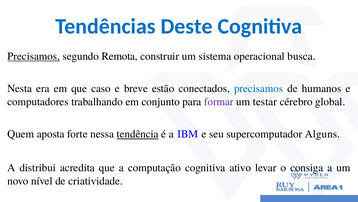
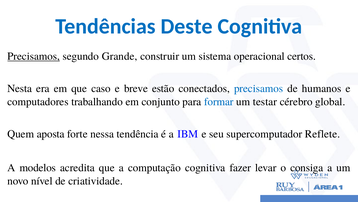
Remota: Remota -> Grande (120, 56)
busca: busca -> certos (302, 56)
formar colour: purple -> blue (219, 101)
tendência underline: present -> none (138, 134)
Alguns: Alguns -> Reflete (322, 134)
distribui: distribui -> modelos (38, 167)
ativo: ativo -> fazer (240, 167)
